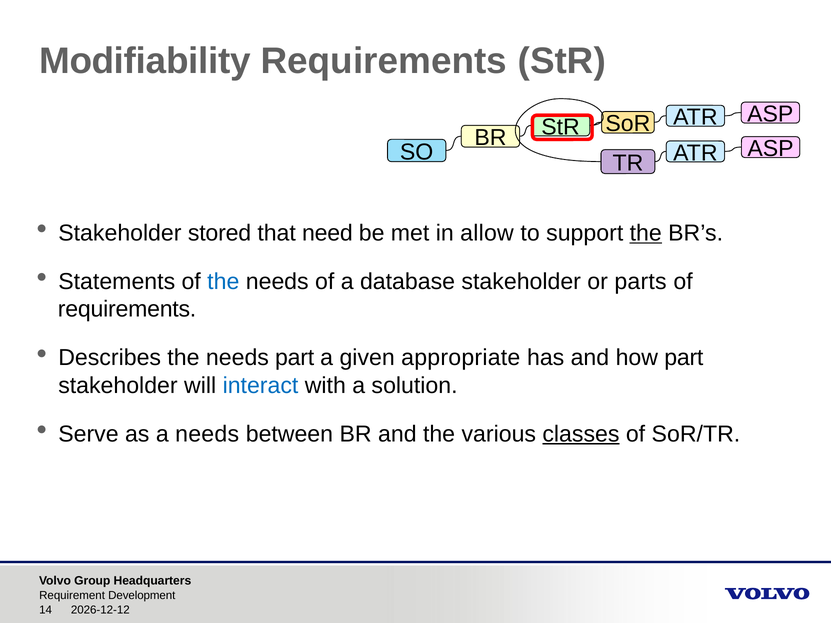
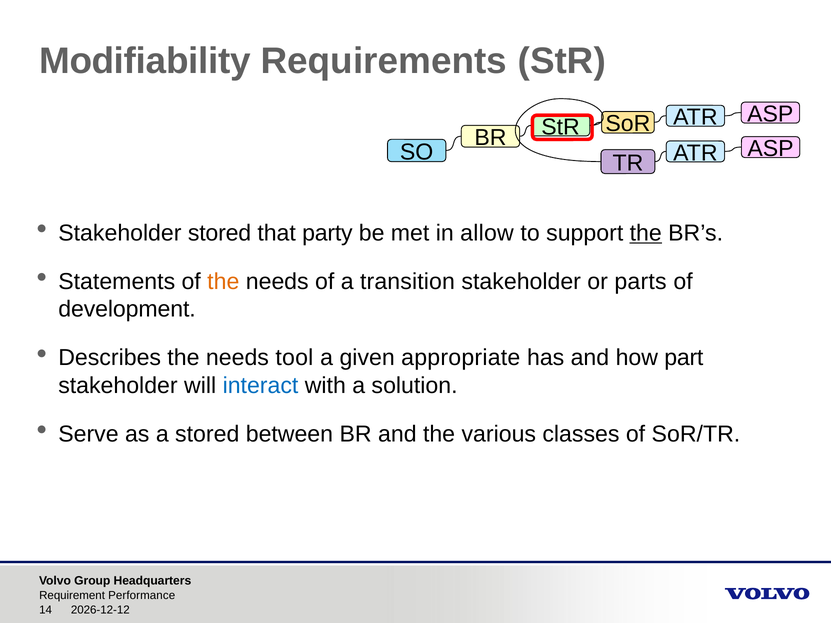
need: need -> party (327, 233)
the colour: blue -> orange (223, 282)
database: database -> transition (407, 282)
requirements: requirements -> development (127, 309)
needs part: part -> tool (294, 358)
a needs: needs -> stored (207, 434)
classes underline: present -> none (581, 434)
Development: Development -> Performance (142, 596)
